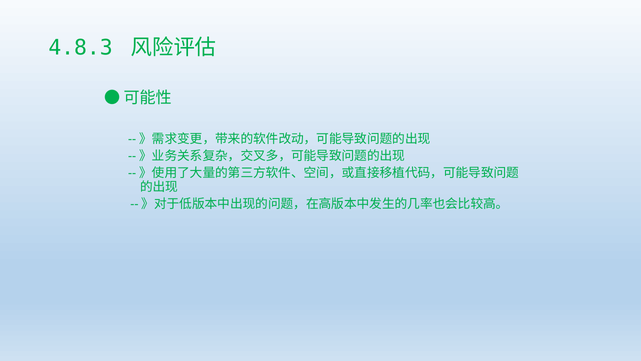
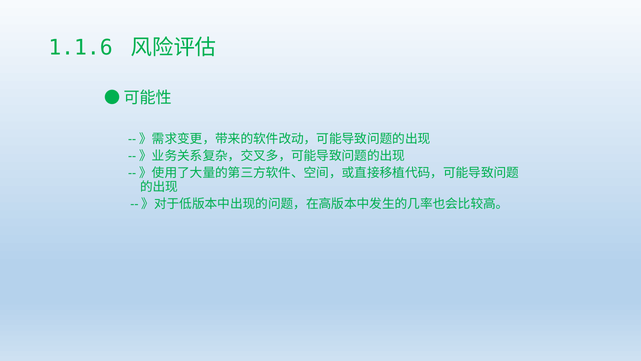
4.8.3: 4.8.3 -> 1.1.6 (81, 48)
